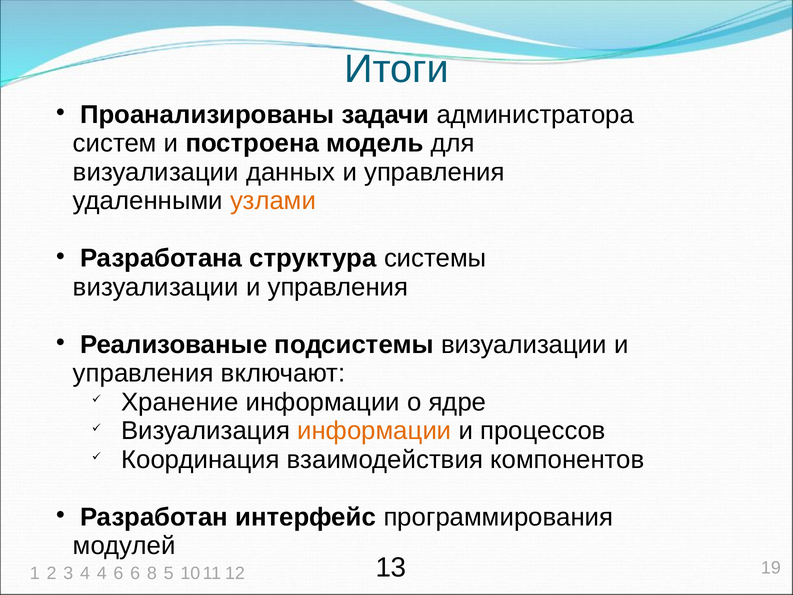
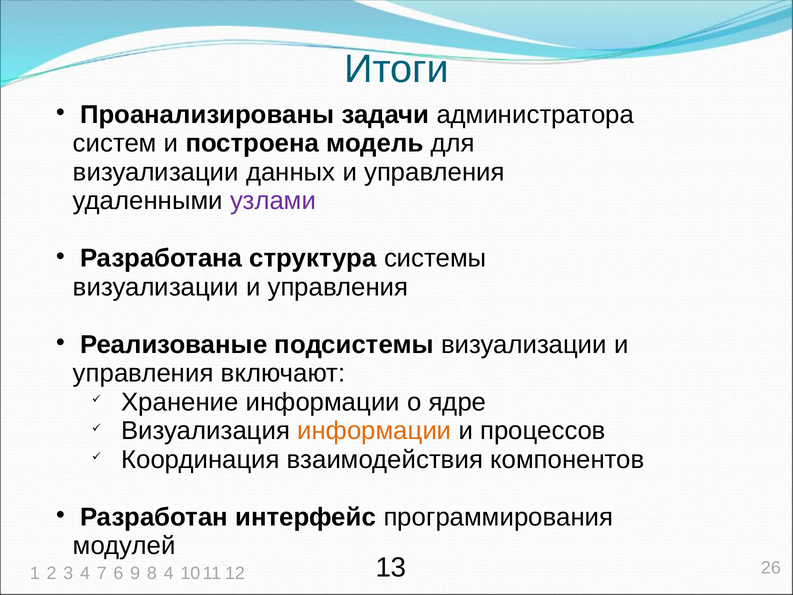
узлами colour: orange -> purple (273, 201)
4 4: 4 -> 7 (102, 573)
3 6: 6 -> 9 (135, 573)
8 5: 5 -> 4 (169, 573)
19: 19 -> 26 (771, 568)
